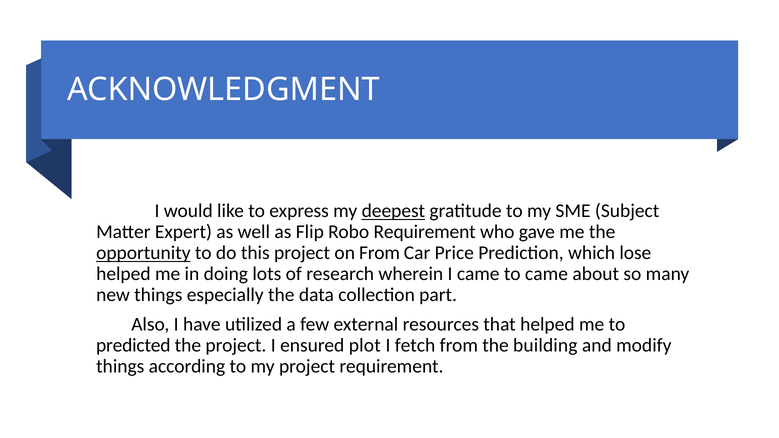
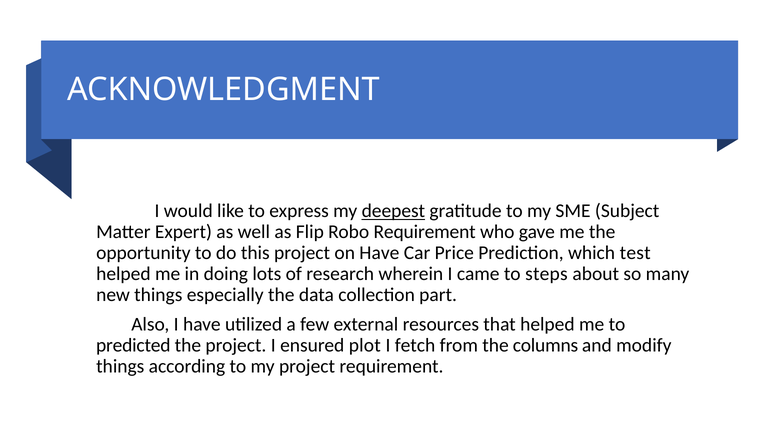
opportunity underline: present -> none (143, 253)
on From: From -> Have (379, 253)
lose: lose -> test (635, 253)
to came: came -> steps (546, 274)
building: building -> columns (545, 345)
